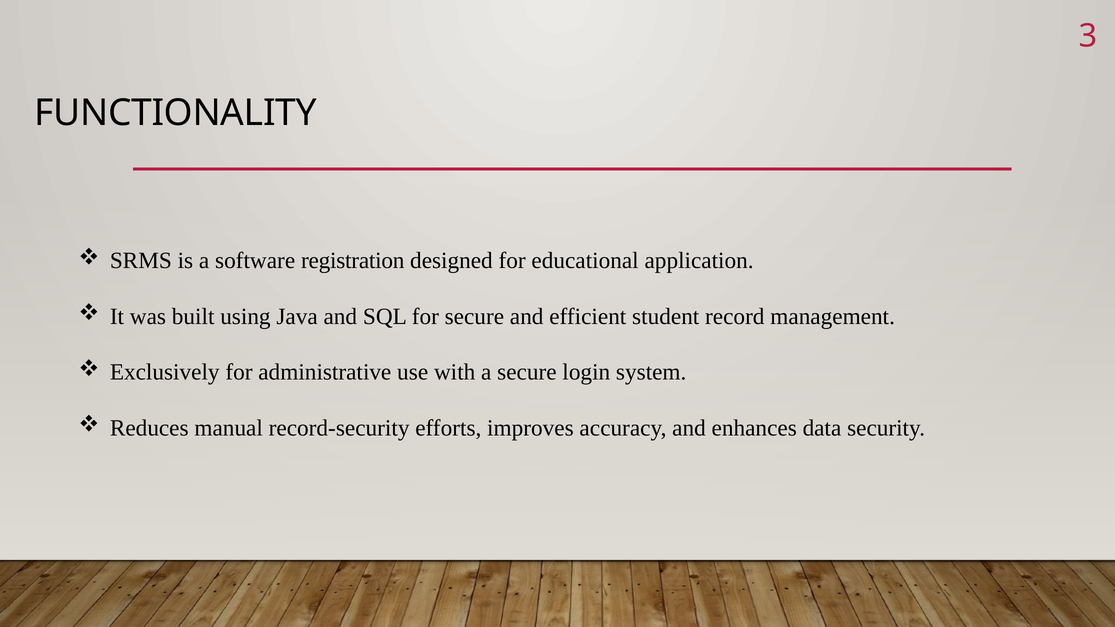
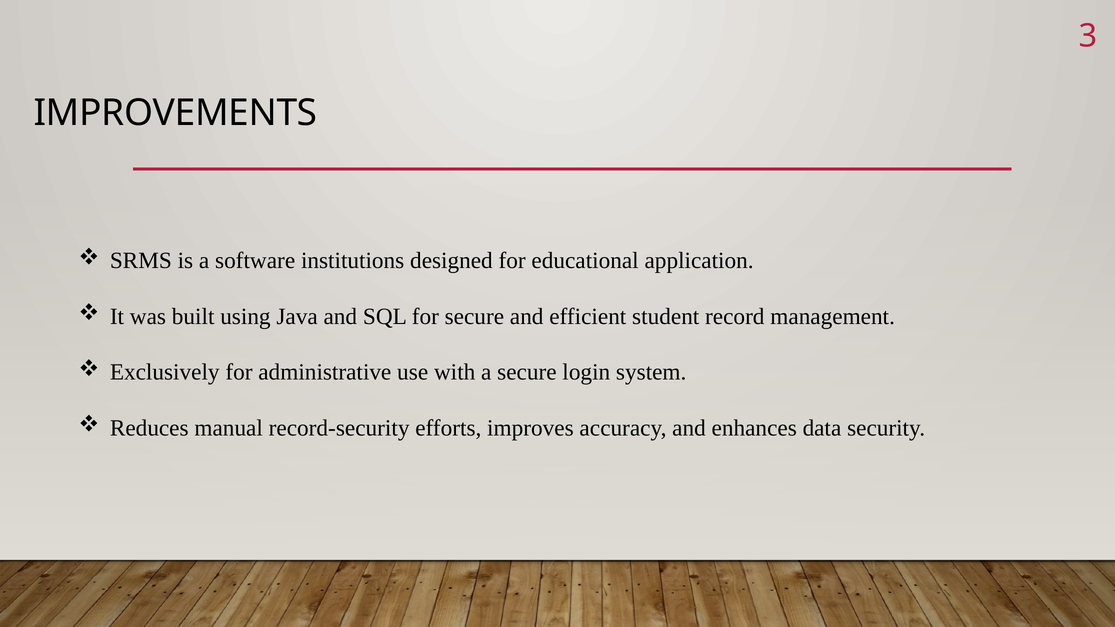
FUNCTIONALITY: FUNCTIONALITY -> IMPROVEMENTS (176, 113)
registration: registration -> institutions (353, 261)
